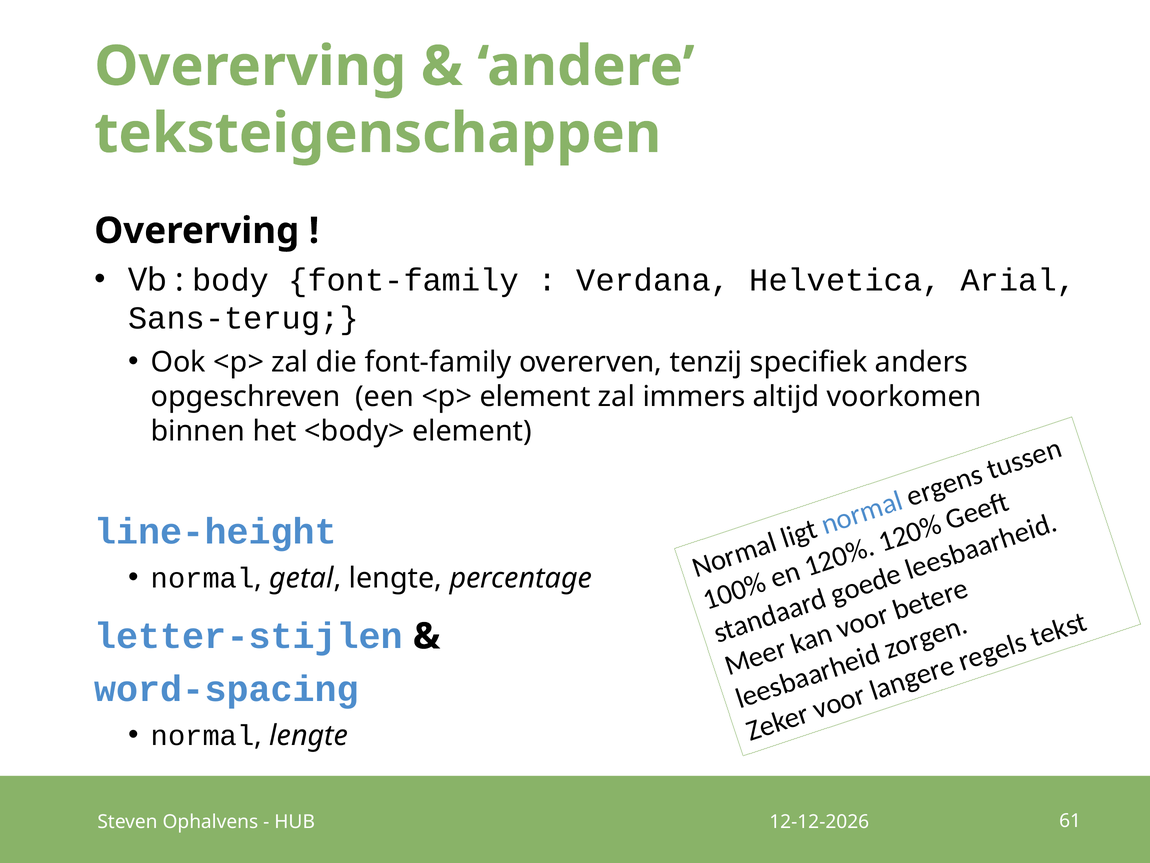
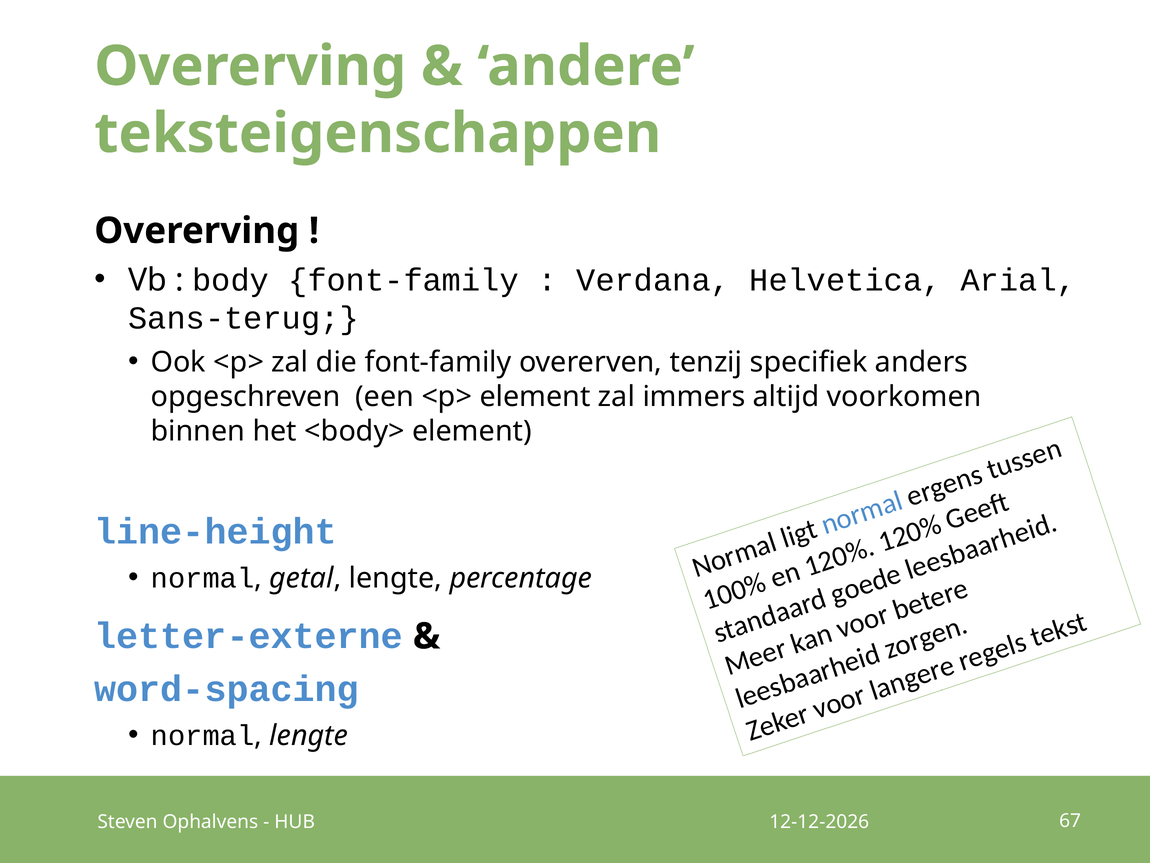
letter-stijlen: letter-stijlen -> letter-externe (249, 636)
61: 61 -> 67 (1070, 821)
